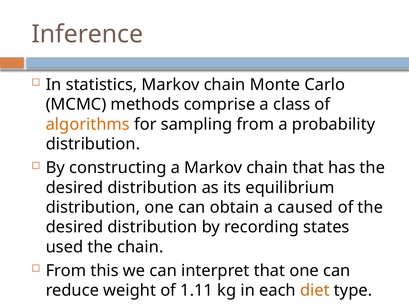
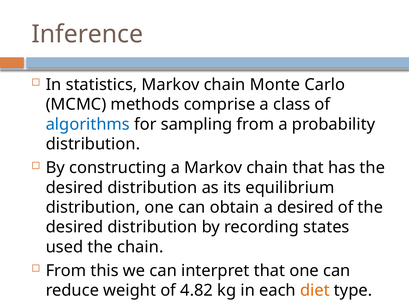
algorithms colour: orange -> blue (88, 124)
a caused: caused -> desired (305, 207)
1.11: 1.11 -> 4.82 (197, 290)
